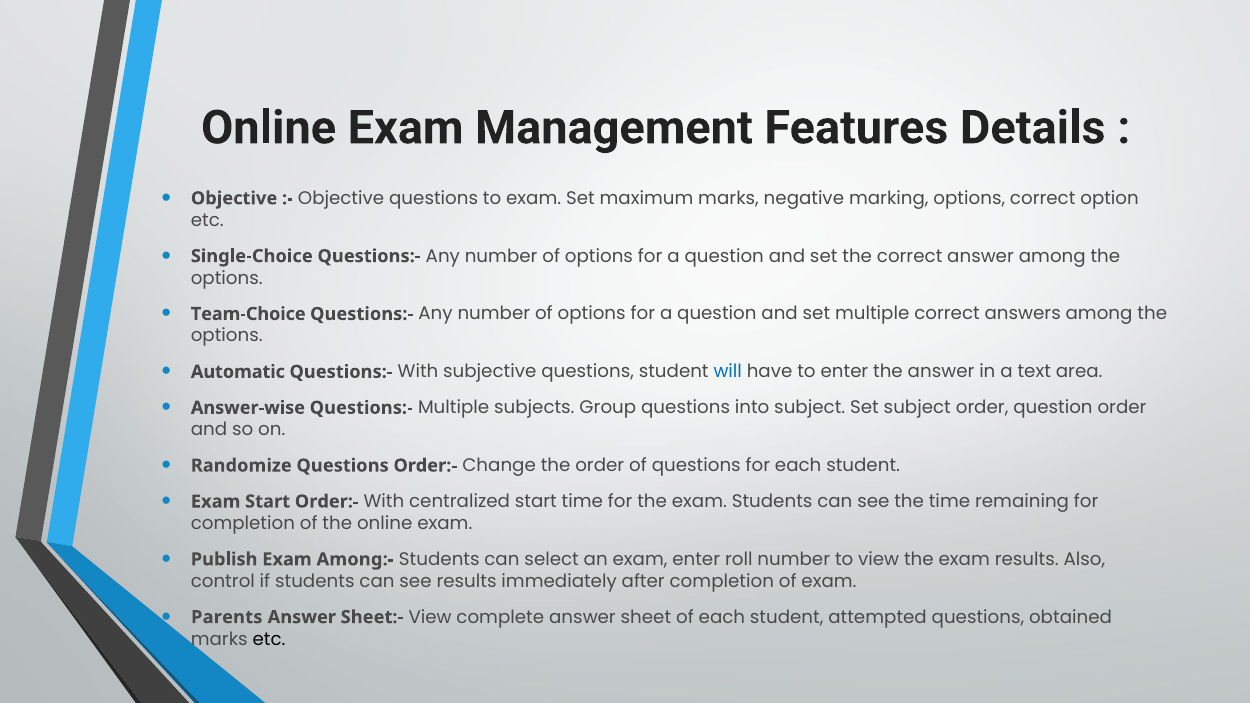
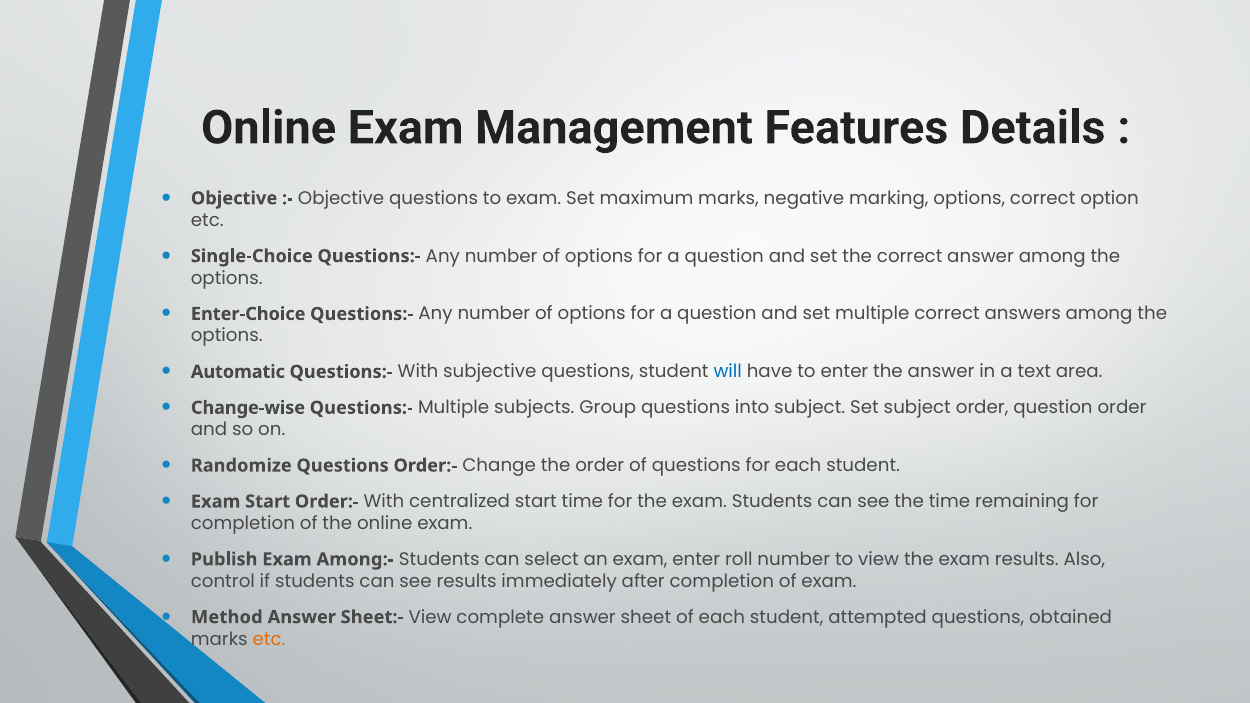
Team-Choice: Team-Choice -> Enter-Choice (248, 314)
Answer-wise: Answer-wise -> Change-wise (248, 408)
Parents: Parents -> Method (227, 617)
etc colour: black -> orange (269, 639)
